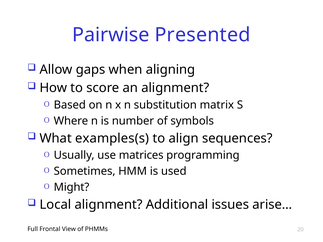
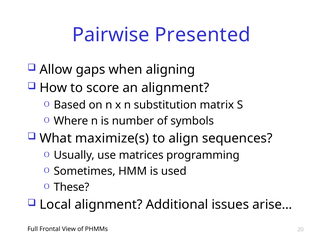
examples(s: examples(s -> maximize(s (112, 138)
Might: Might -> These (71, 187)
